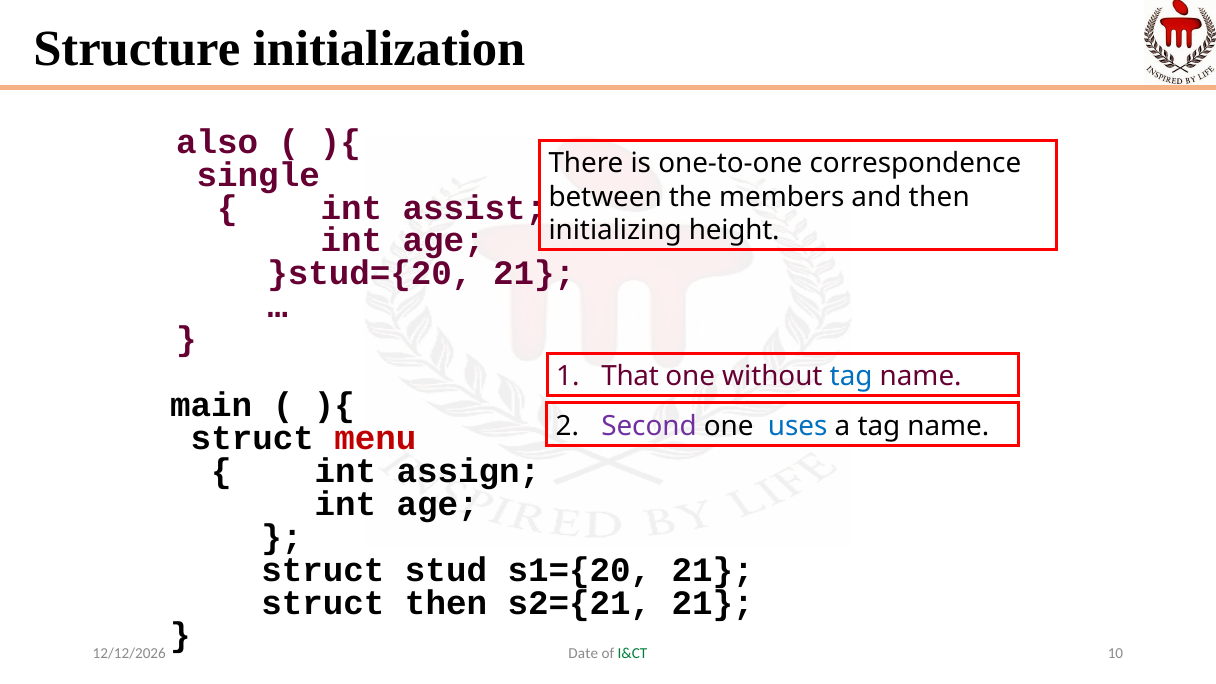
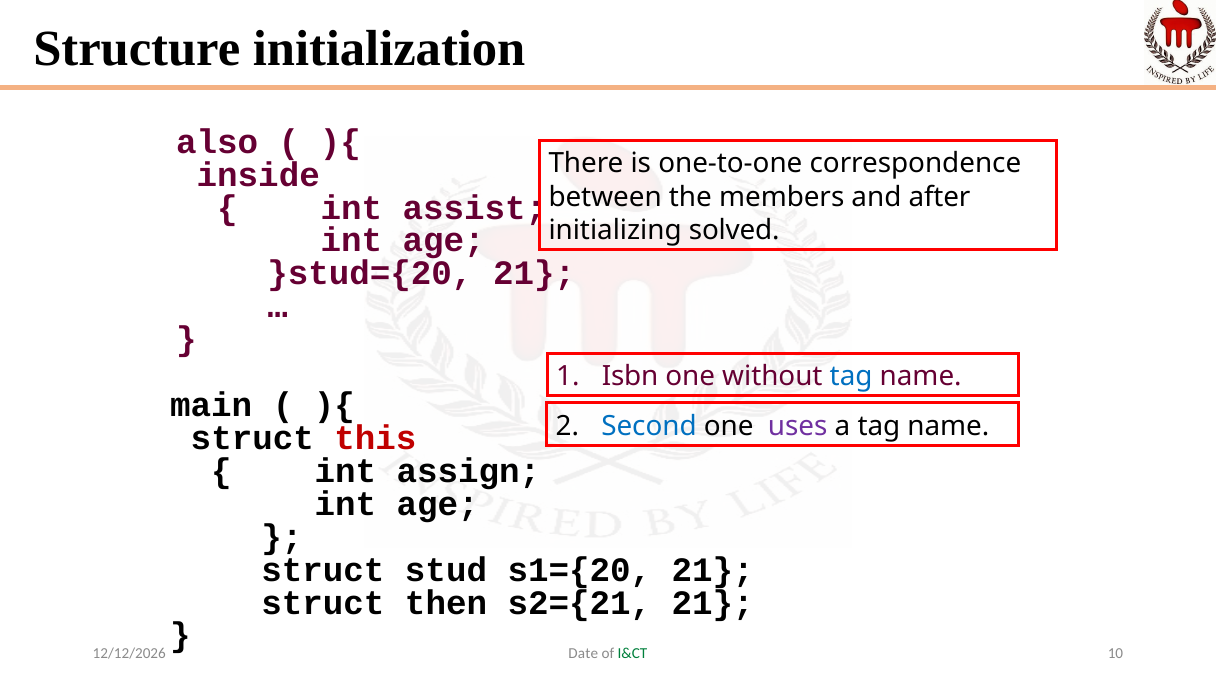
single: single -> inside (258, 175)
and then: then -> after (939, 197)
height: height -> solved (734, 230)
That: That -> Isbn (630, 376)
Second colour: purple -> blue (649, 426)
uses colour: blue -> purple (798, 426)
menu: menu -> this (375, 438)
